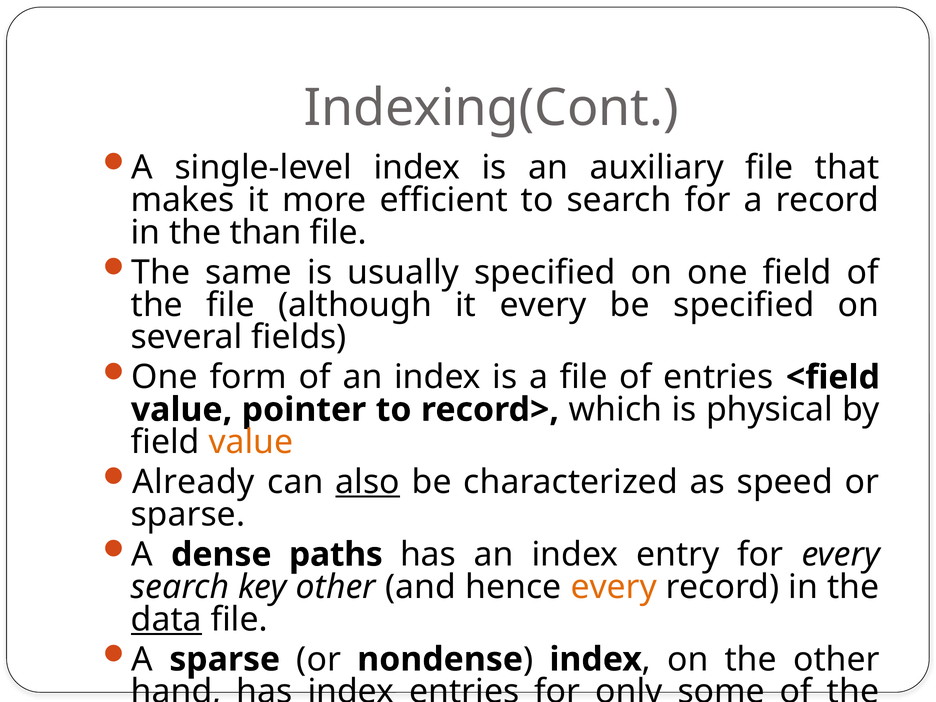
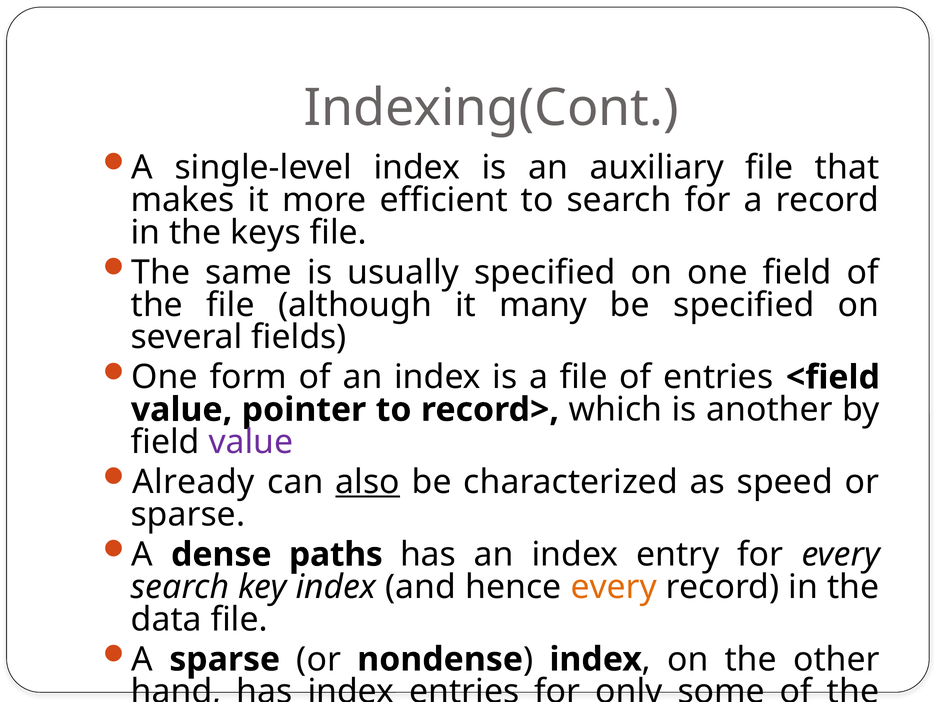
than: than -> keys (266, 232)
it every: every -> many (543, 305)
physical: physical -> another (769, 410)
value colour: orange -> purple (251, 442)
key other: other -> index (336, 587)
data underline: present -> none (166, 619)
